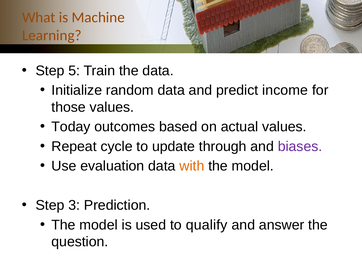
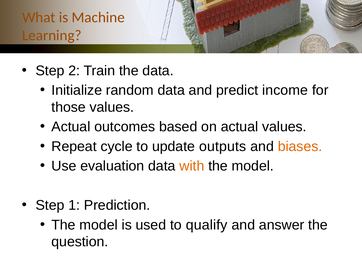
5: 5 -> 2 (74, 71)
Today: Today -> Actual (71, 127)
through: through -> outputs (223, 147)
biases colour: purple -> orange (300, 147)
3: 3 -> 1 (74, 206)
